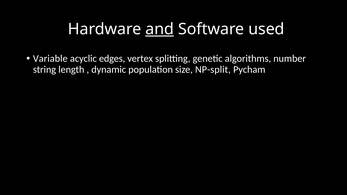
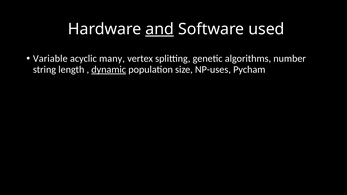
edges: edges -> many (112, 59)
dynamic underline: none -> present (109, 70)
NP-split: NP-split -> NP-uses (213, 70)
